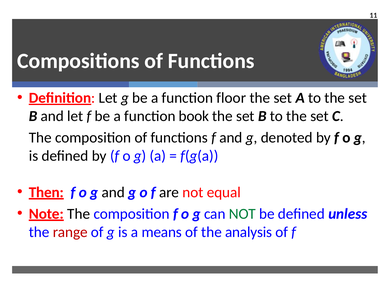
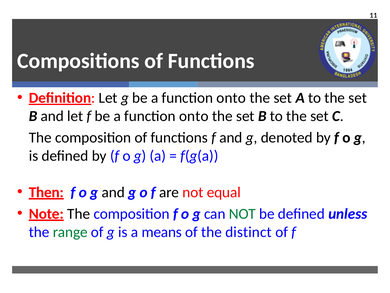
floor: floor -> onto (231, 98)
book: book -> onto (194, 116)
range colour: red -> green (70, 232)
analysis: analysis -> distinct (248, 232)
